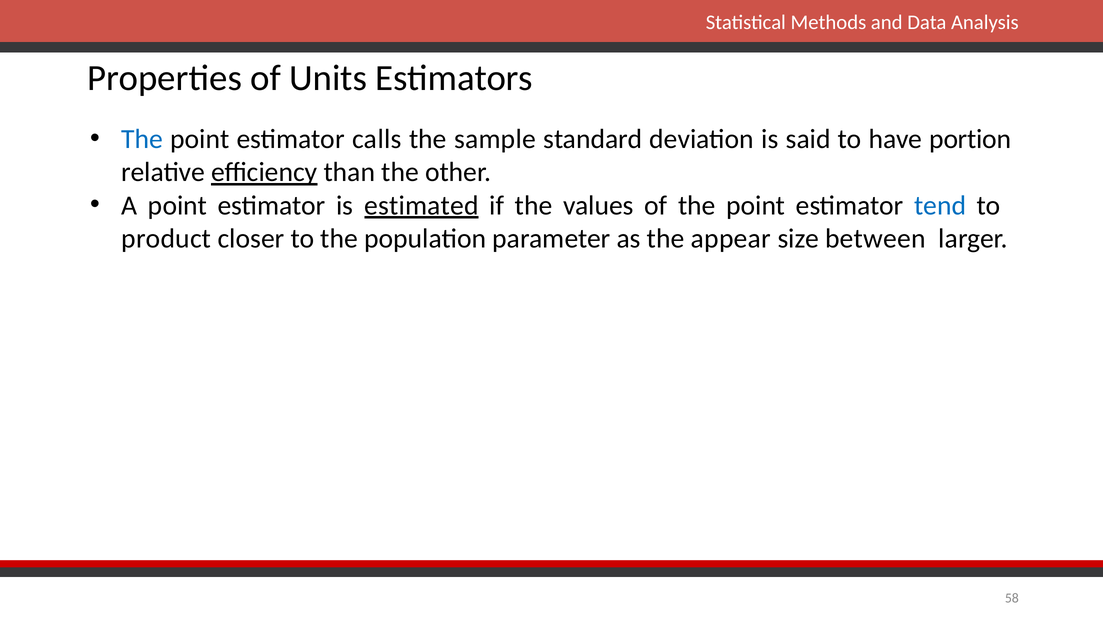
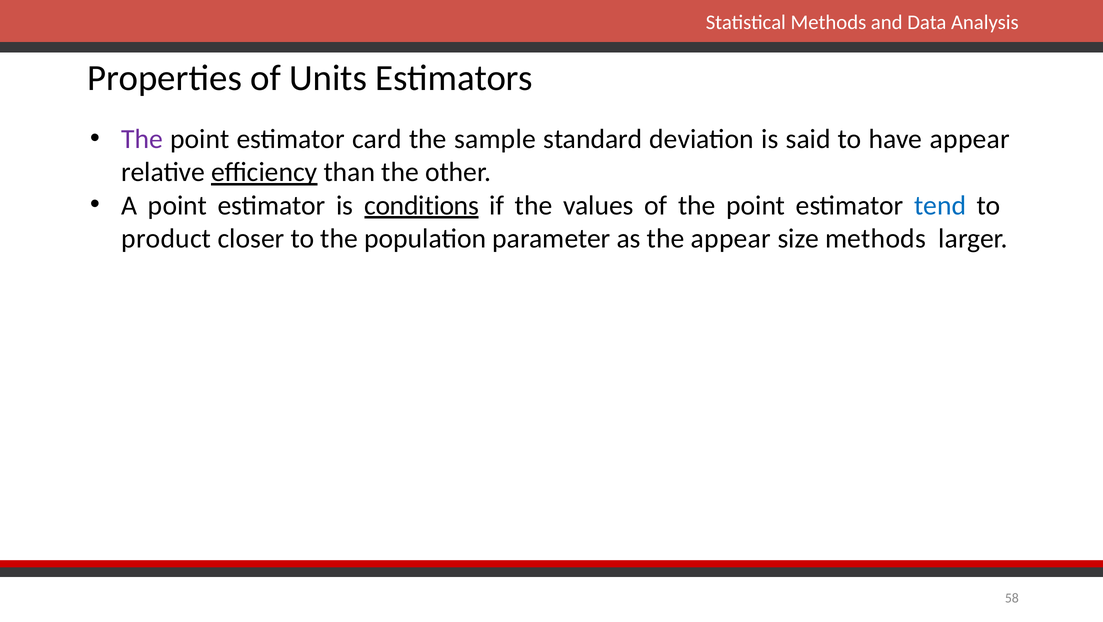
The colour: blue -> purple (142, 139)
calls: calls -> card (377, 139)
have portion: portion -> appear (970, 139)
estimated: estimated -> conditions (422, 205)
size between: between -> methods (876, 239)
